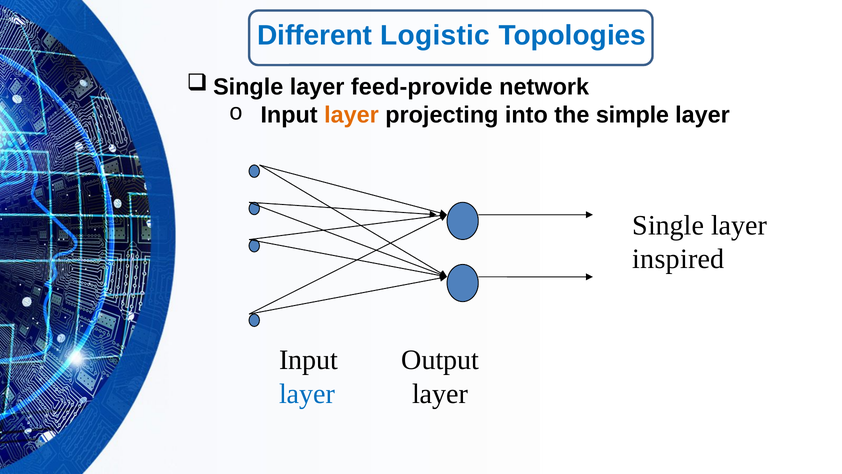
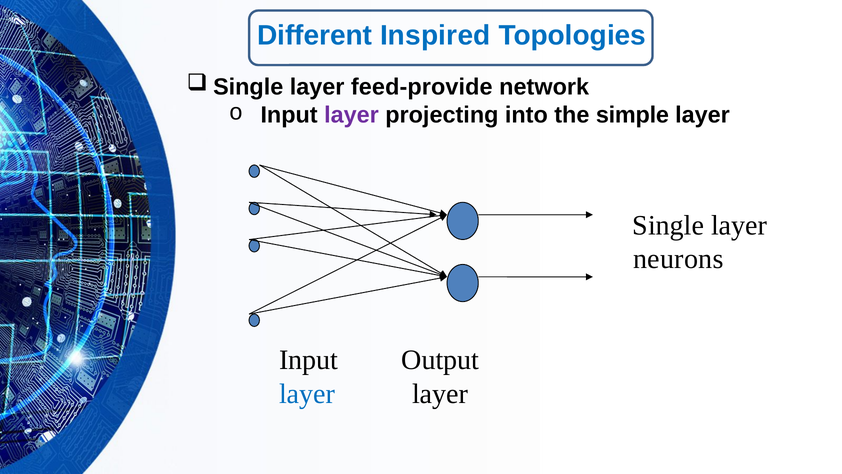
Logistic: Logistic -> Inspired (435, 35)
layer colour: orange -> purple (351, 115)
inspired: inspired -> neurons (678, 259)
